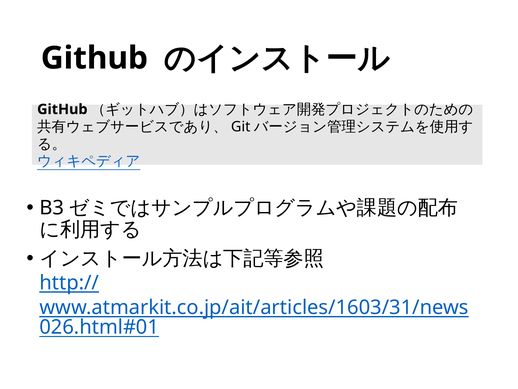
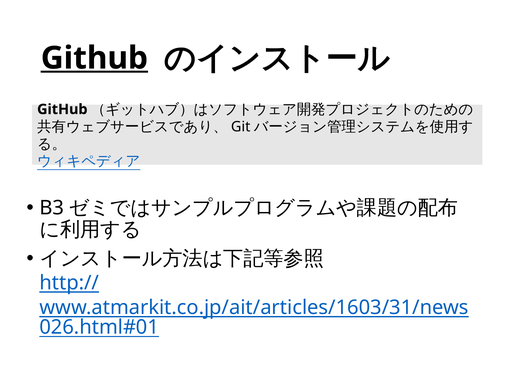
Github underline: none -> present (94, 58)
